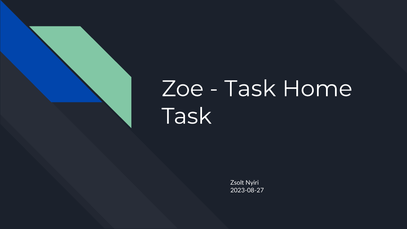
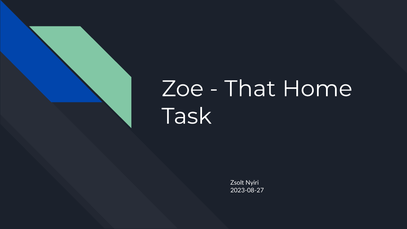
Task: Task -> That (250, 89)
